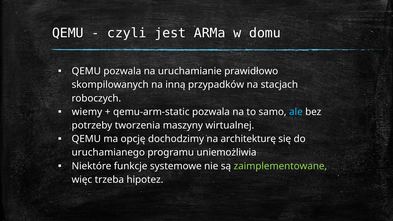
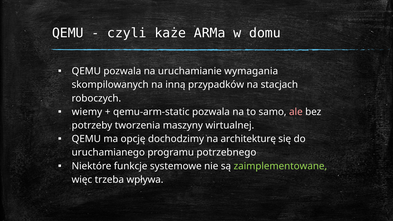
jest: jest -> każe (170, 33)
prawidłowo: prawidłowo -> wymagania (251, 71)
ale colour: light blue -> pink (296, 112)
uniemożliwia: uniemożliwia -> potrzebnego (226, 153)
hipotez: hipotez -> wpływa (145, 180)
